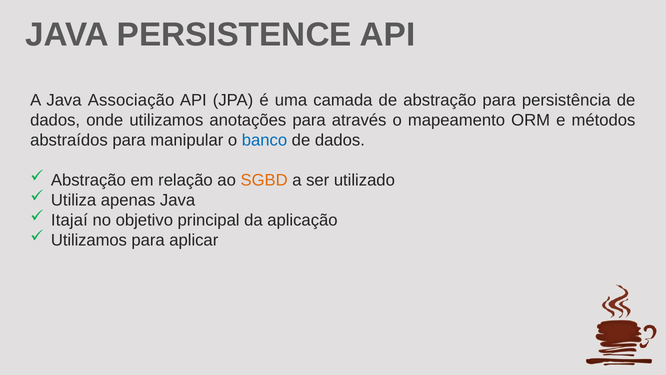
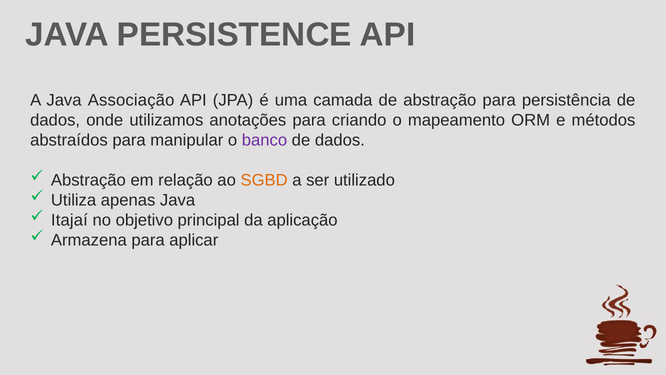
através: através -> criando (359, 120)
banco colour: blue -> purple (264, 140)
Utilizamos: Utilizamos -> Armazena (89, 240)
